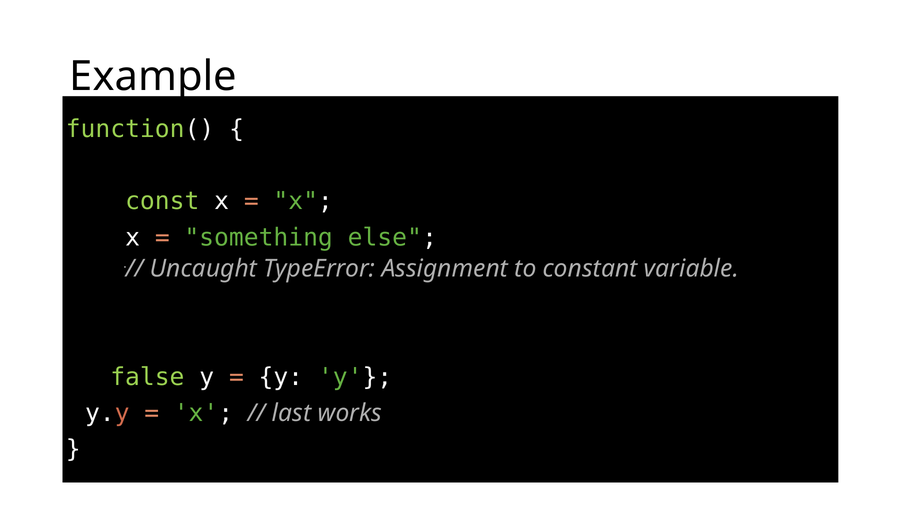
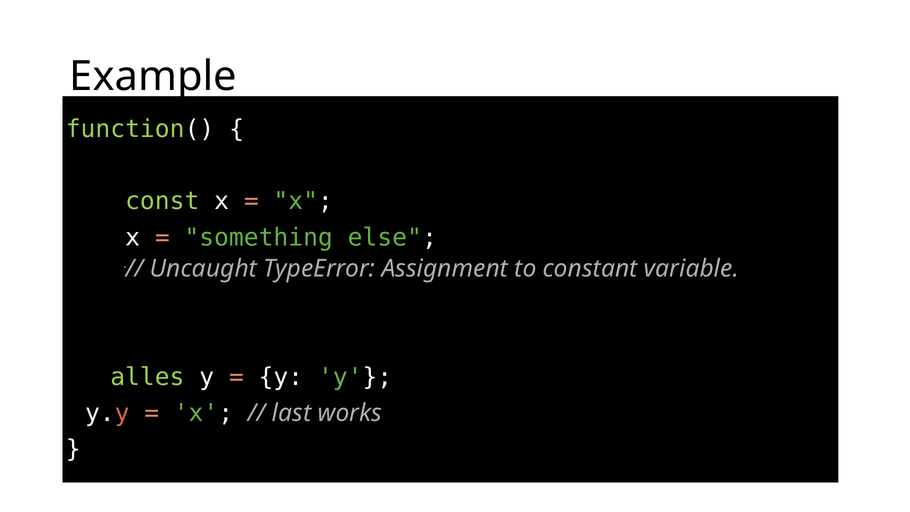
false: false -> alles (147, 377)
